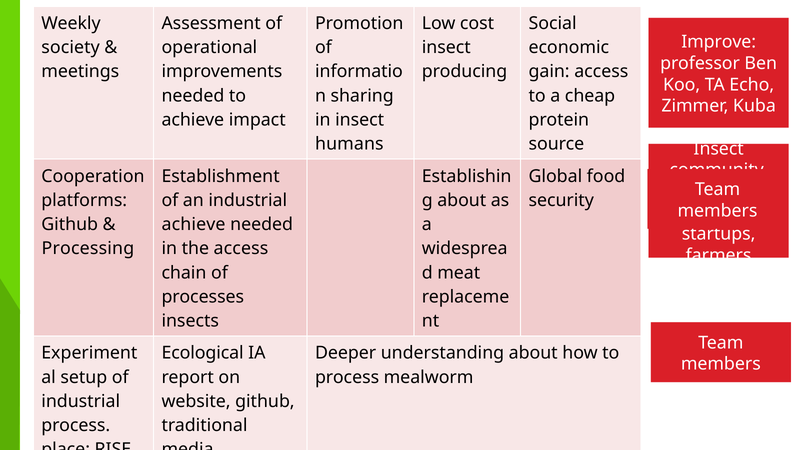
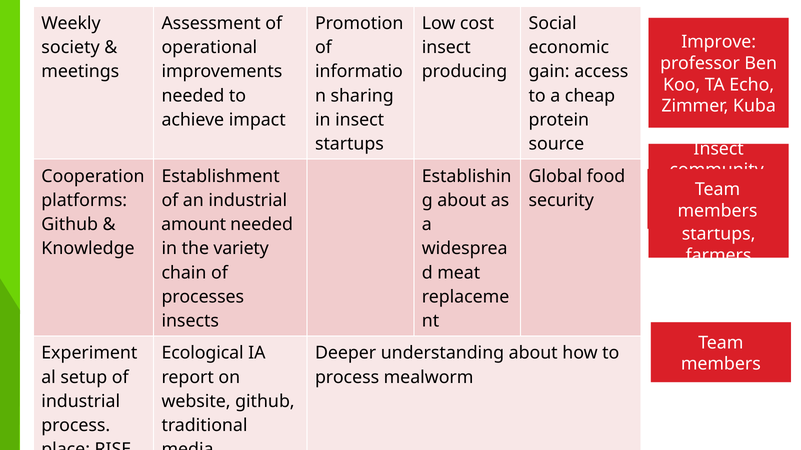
humans: humans -> startups (349, 144)
achieve: achieve -> amount (194, 225)
Processing: Processing -> Knowledge (88, 249)
the access: access -> variety (241, 249)
